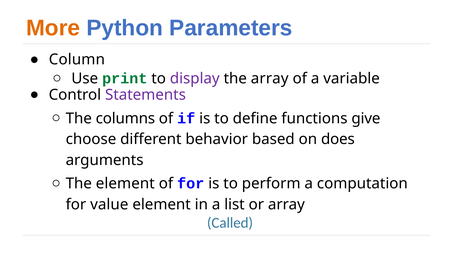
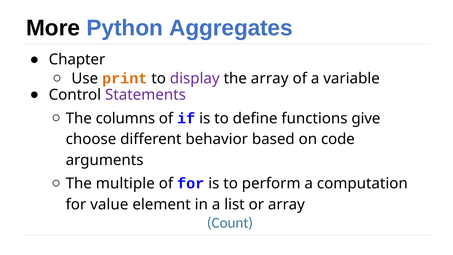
More colour: orange -> black (53, 28)
Parameters: Parameters -> Aggregates (231, 28)
Column: Column -> Chapter (77, 60)
print colour: green -> orange (125, 78)
does: does -> code (338, 139)
The element: element -> multiple (125, 183)
Called: Called -> Count (230, 223)
